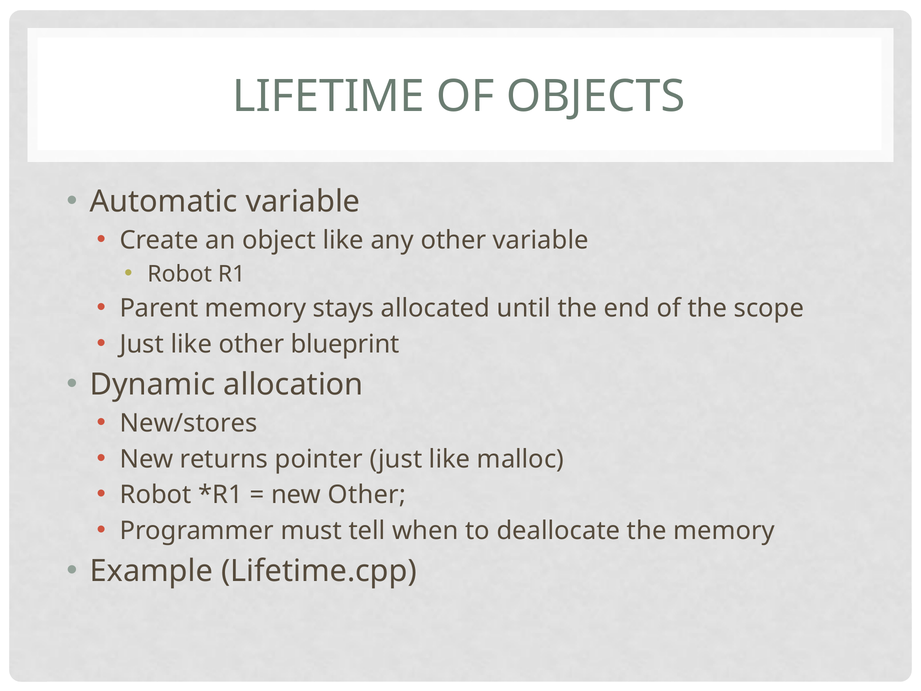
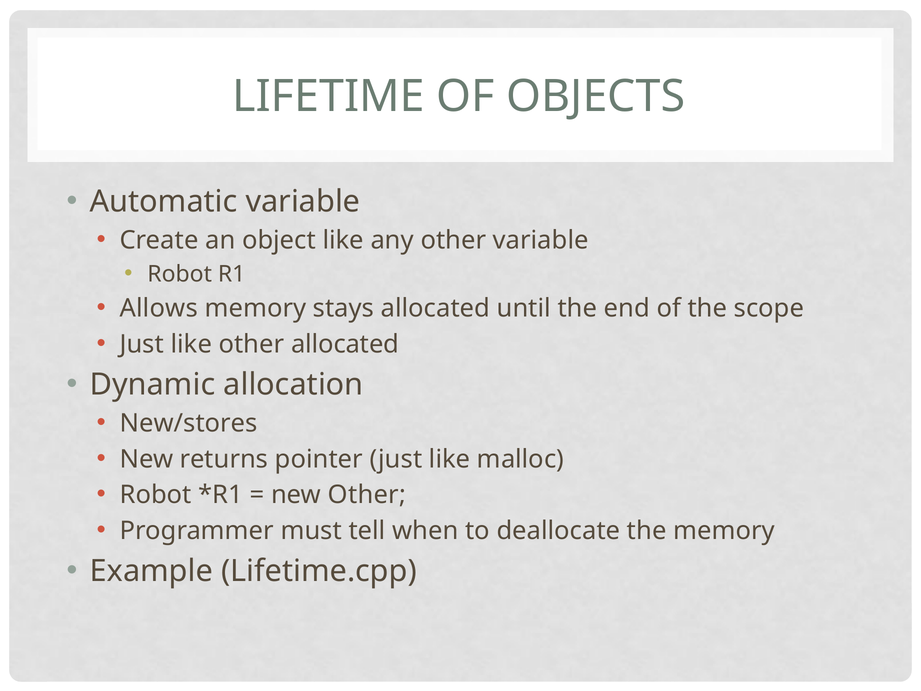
Parent: Parent -> Allows (159, 308)
other blueprint: blueprint -> allocated (345, 344)
